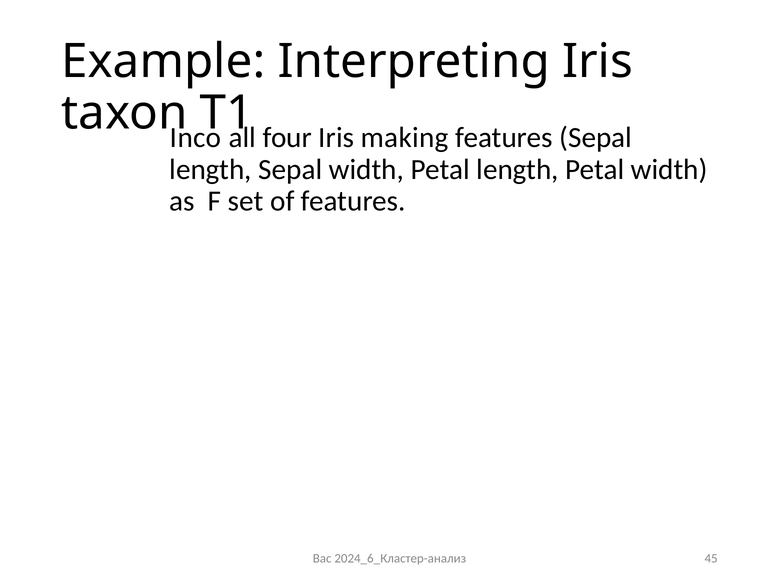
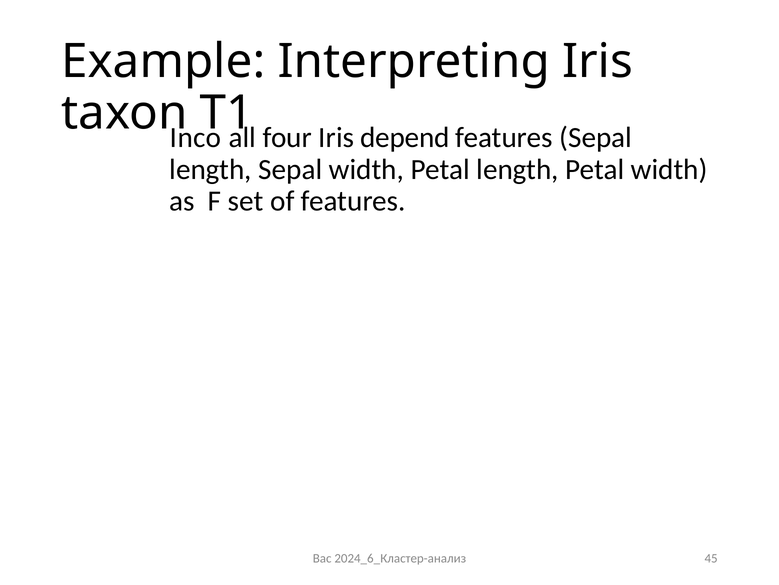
making: making -> depend (405, 138)
